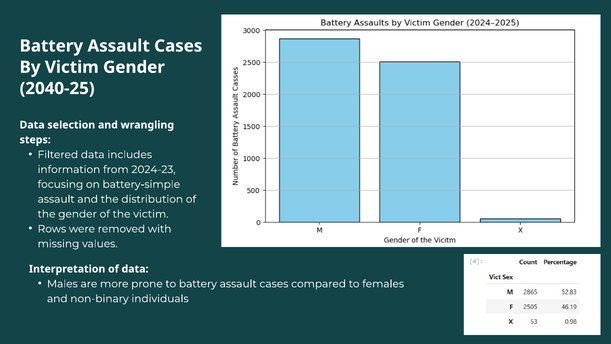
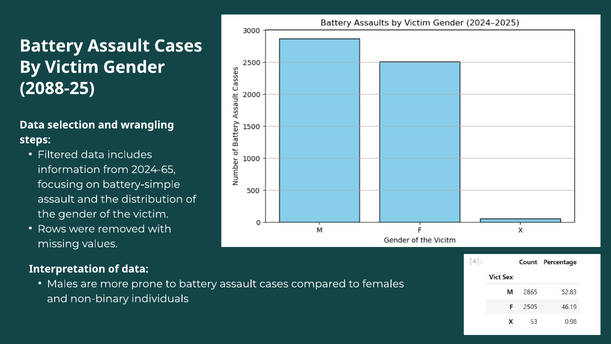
2040-25: 2040-25 -> 2088-25 (57, 88)
2024-23: 2024-23 -> 2024-65 (154, 169)
